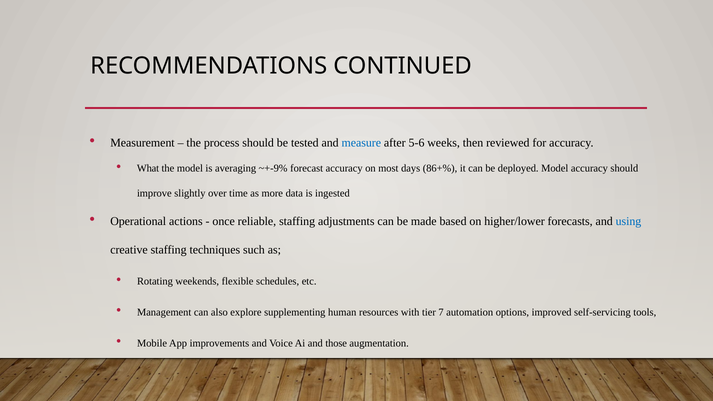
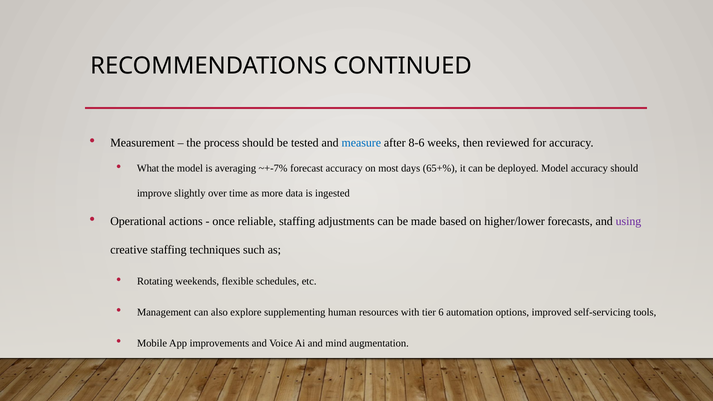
5-6: 5-6 -> 8-6 (417, 143)
~+-9%: ~+-9% -> ~+-7% (273, 169)
86+%: 86+% -> 65+% (440, 169)
using colour: blue -> purple (628, 221)
7: 7 -> 6 (441, 312)
those: those -> mind (336, 343)
